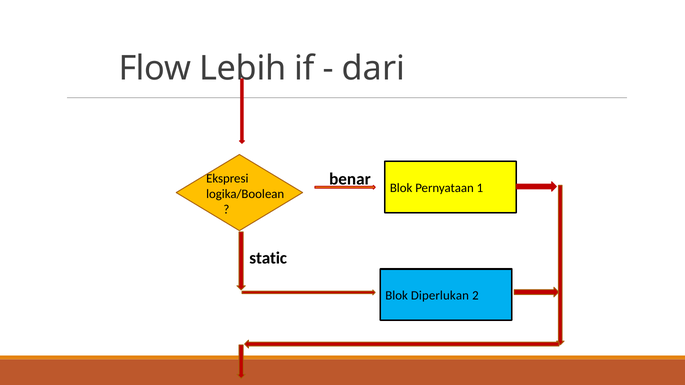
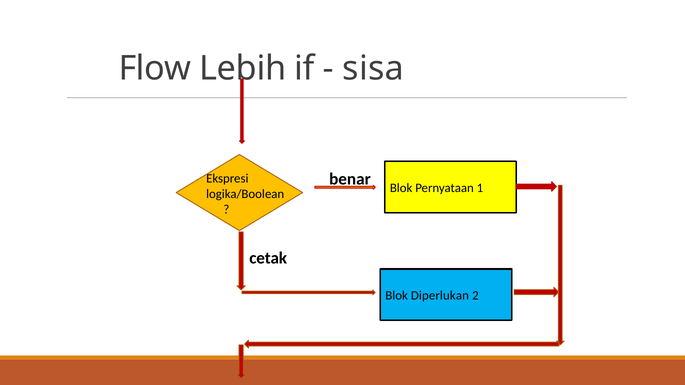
dari: dari -> sisa (373, 68)
static: static -> cetak (268, 258)
